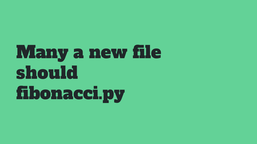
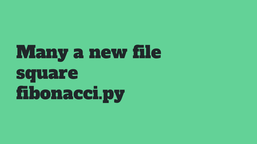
should: should -> square (47, 73)
